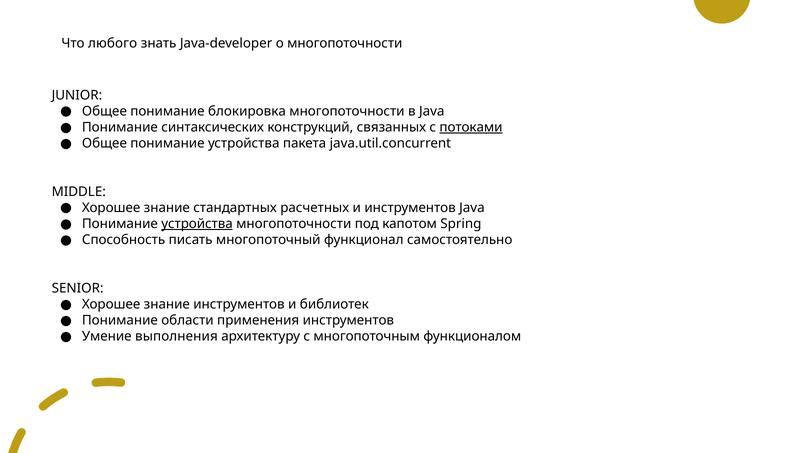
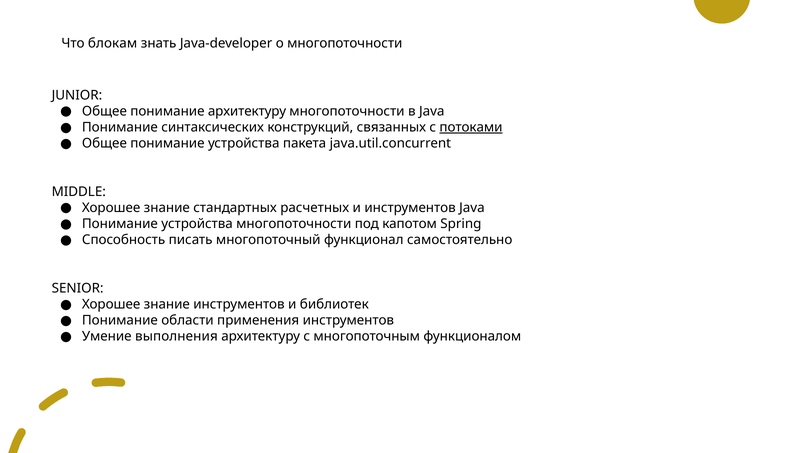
любого: любого -> блокам (113, 44)
понимание блокировка: блокировка -> архитектуру (247, 111)
устройства underline: present -> none (197, 224)
